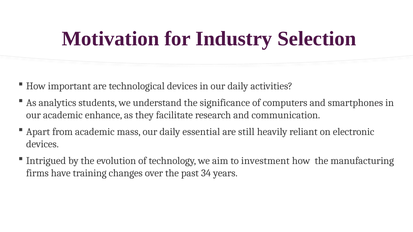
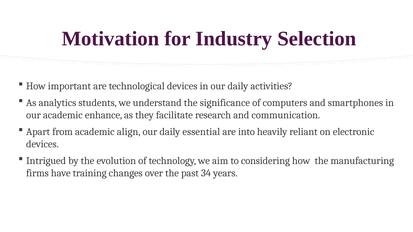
mass: mass -> align (129, 132)
still: still -> into (246, 132)
investment: investment -> considering (265, 161)
